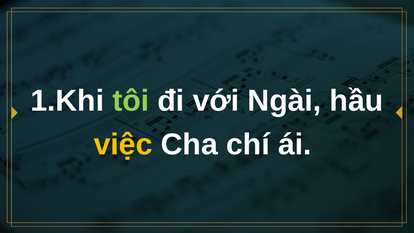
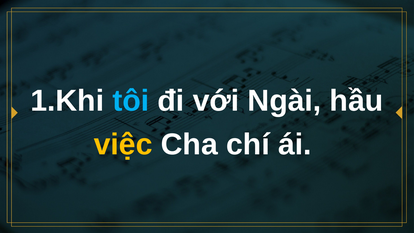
tôi colour: light green -> light blue (131, 101)
